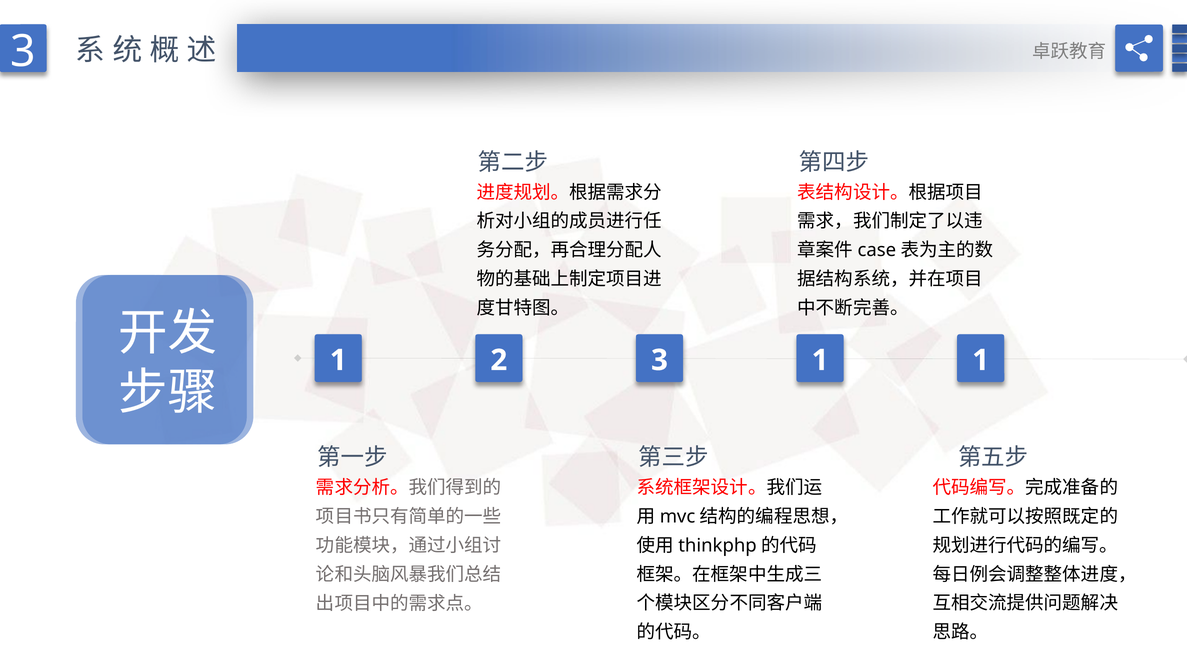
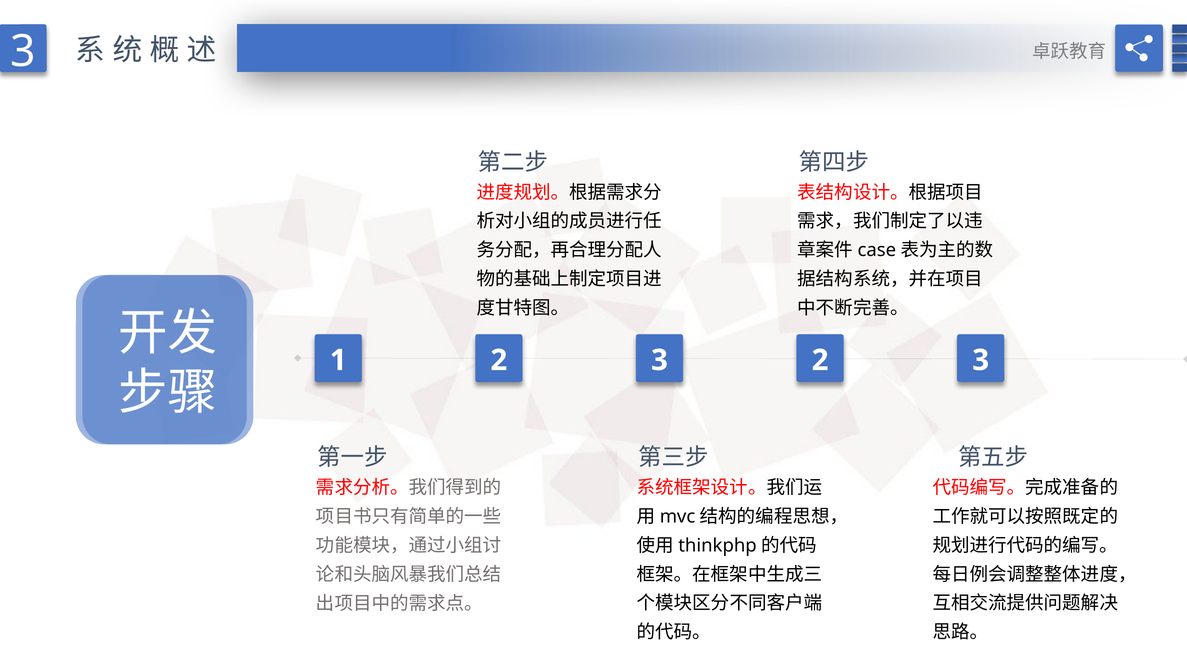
1 1: 1 -> 2 (820, 360)
2 1: 1 -> 3 (981, 360)
